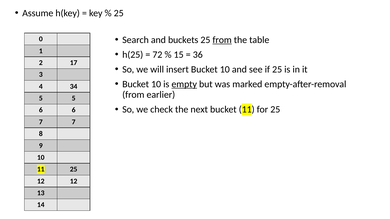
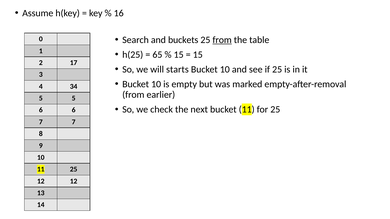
25: 25 -> 16 (119, 13)
72: 72 -> 65 (157, 55)
36: 36 -> 15 (198, 55)
insert: insert -> starts (177, 69)
empty underline: present -> none (184, 84)
